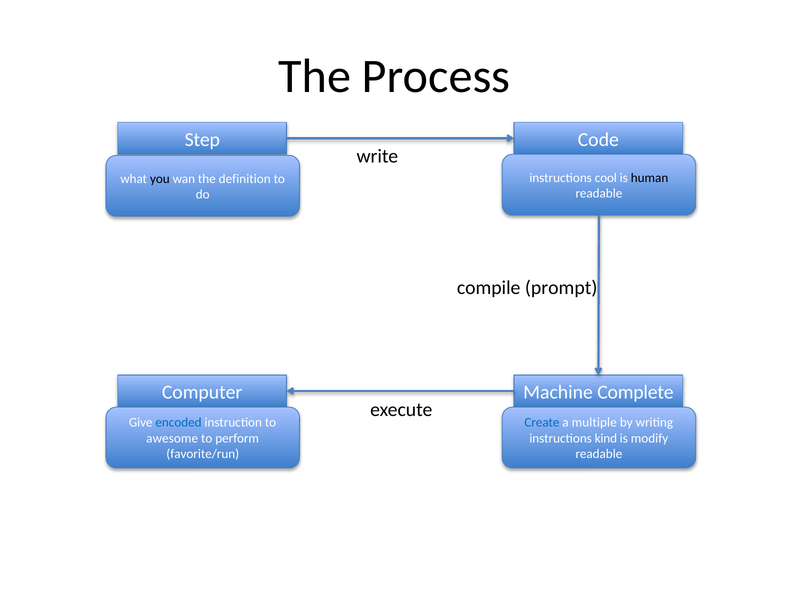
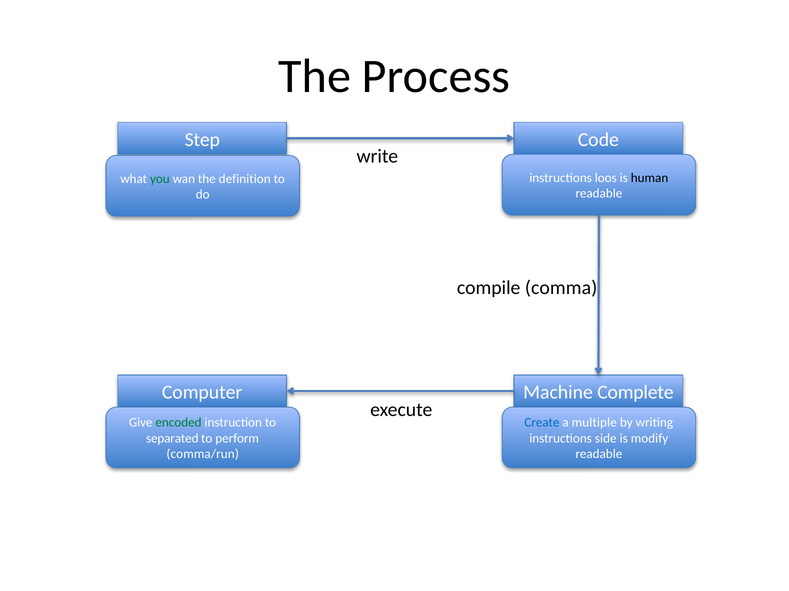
cool: cool -> loos (606, 178)
you colour: black -> green (160, 179)
prompt: prompt -> comma (561, 288)
encoded colour: blue -> green (179, 423)
awesome: awesome -> separated (172, 439)
kind: kind -> side (606, 439)
favorite/run: favorite/run -> comma/run (203, 455)
